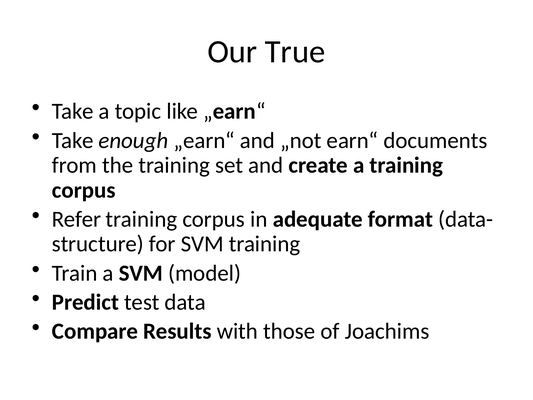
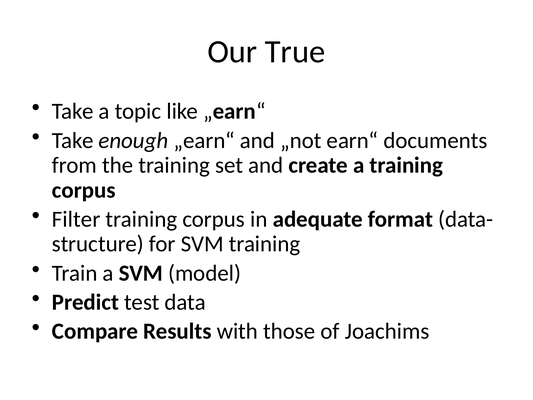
Refer: Refer -> Filter (76, 219)
